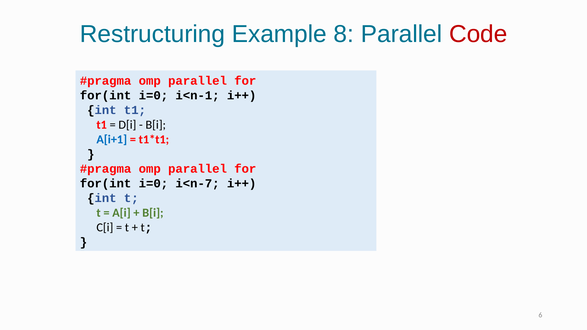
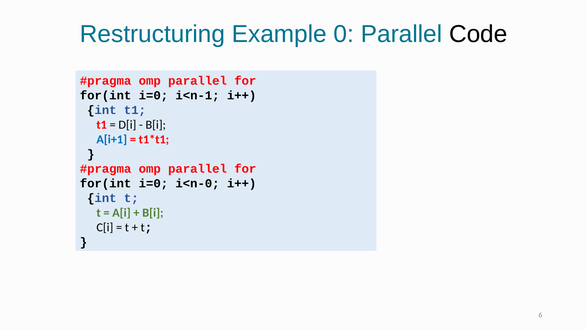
8: 8 -> 0 (344, 34)
Code colour: red -> black (478, 34)
i<n-7: i<n-7 -> i<n-0 (198, 184)
